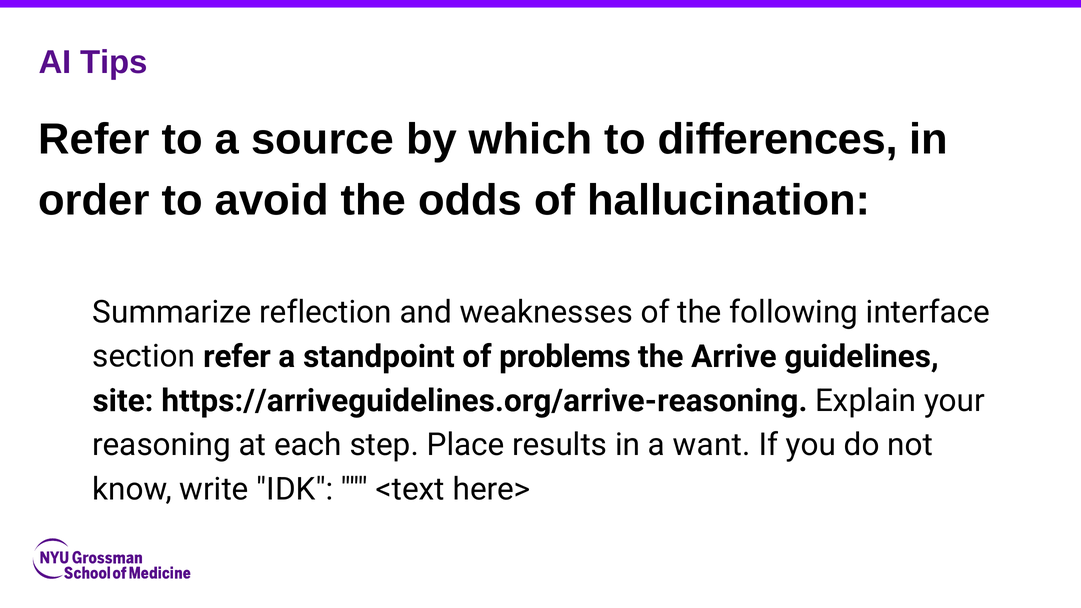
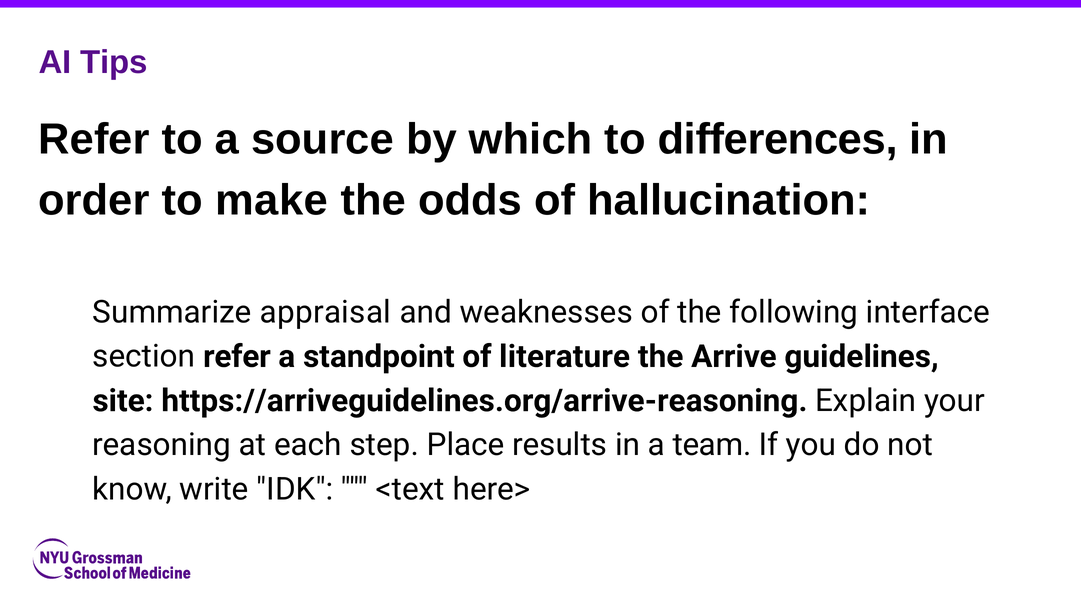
avoid: avoid -> make (272, 201)
reflection: reflection -> appraisal (325, 312)
problems: problems -> literature (565, 357)
want: want -> team (712, 445)
